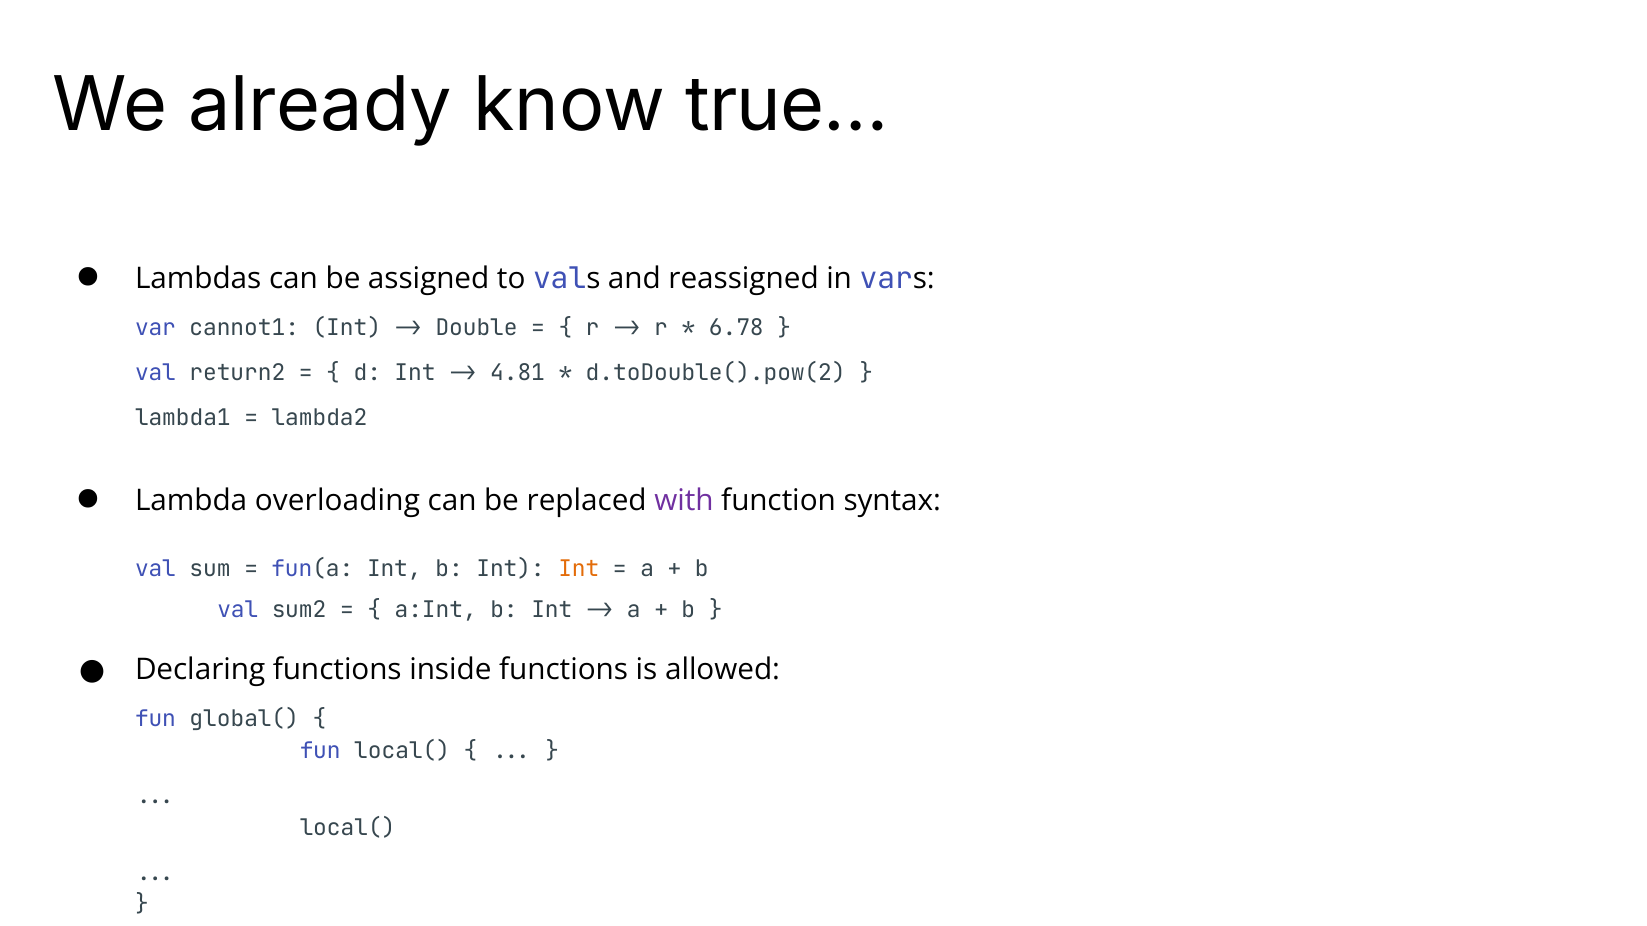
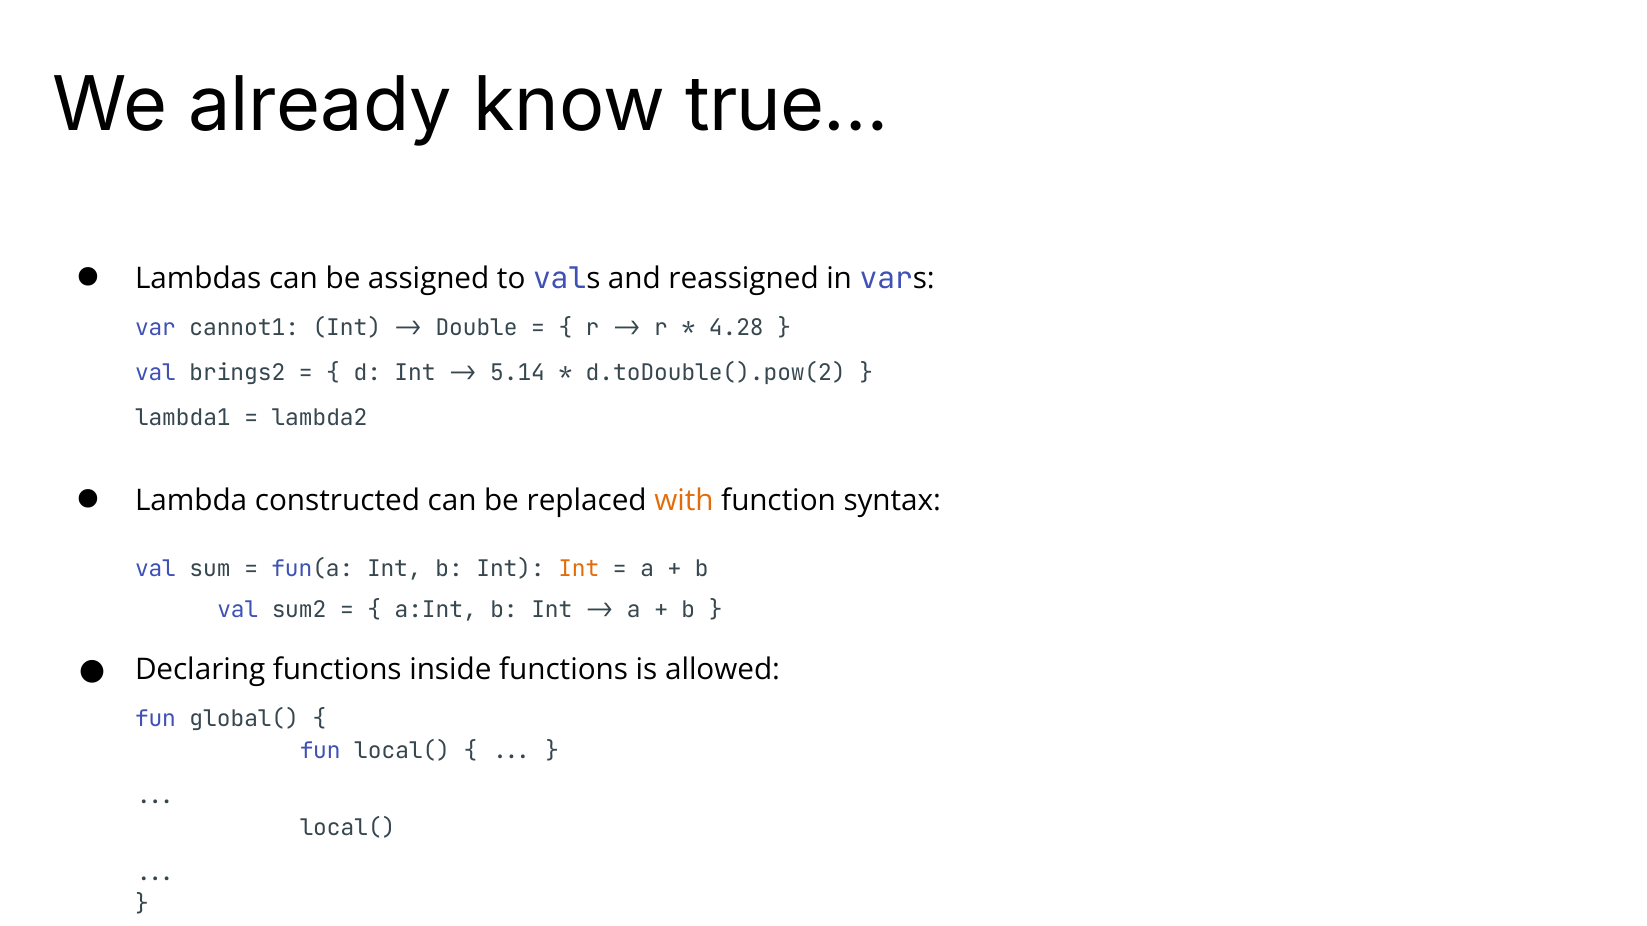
6.78: 6.78 -> 4.28 (736, 328)
return2: return2 -> brings2 (237, 373)
4.81: 4.81 -> 5.14 (518, 373)
overloading: overloading -> constructed (337, 501)
with colour: purple -> orange (684, 501)
